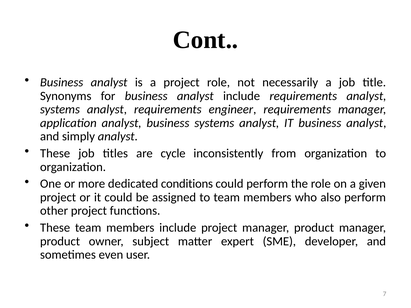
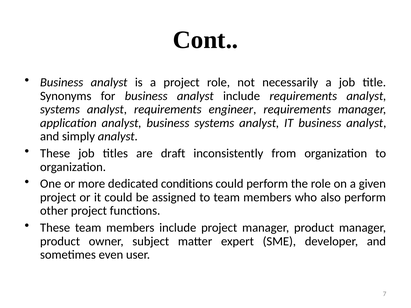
cycle: cycle -> draft (173, 153)
